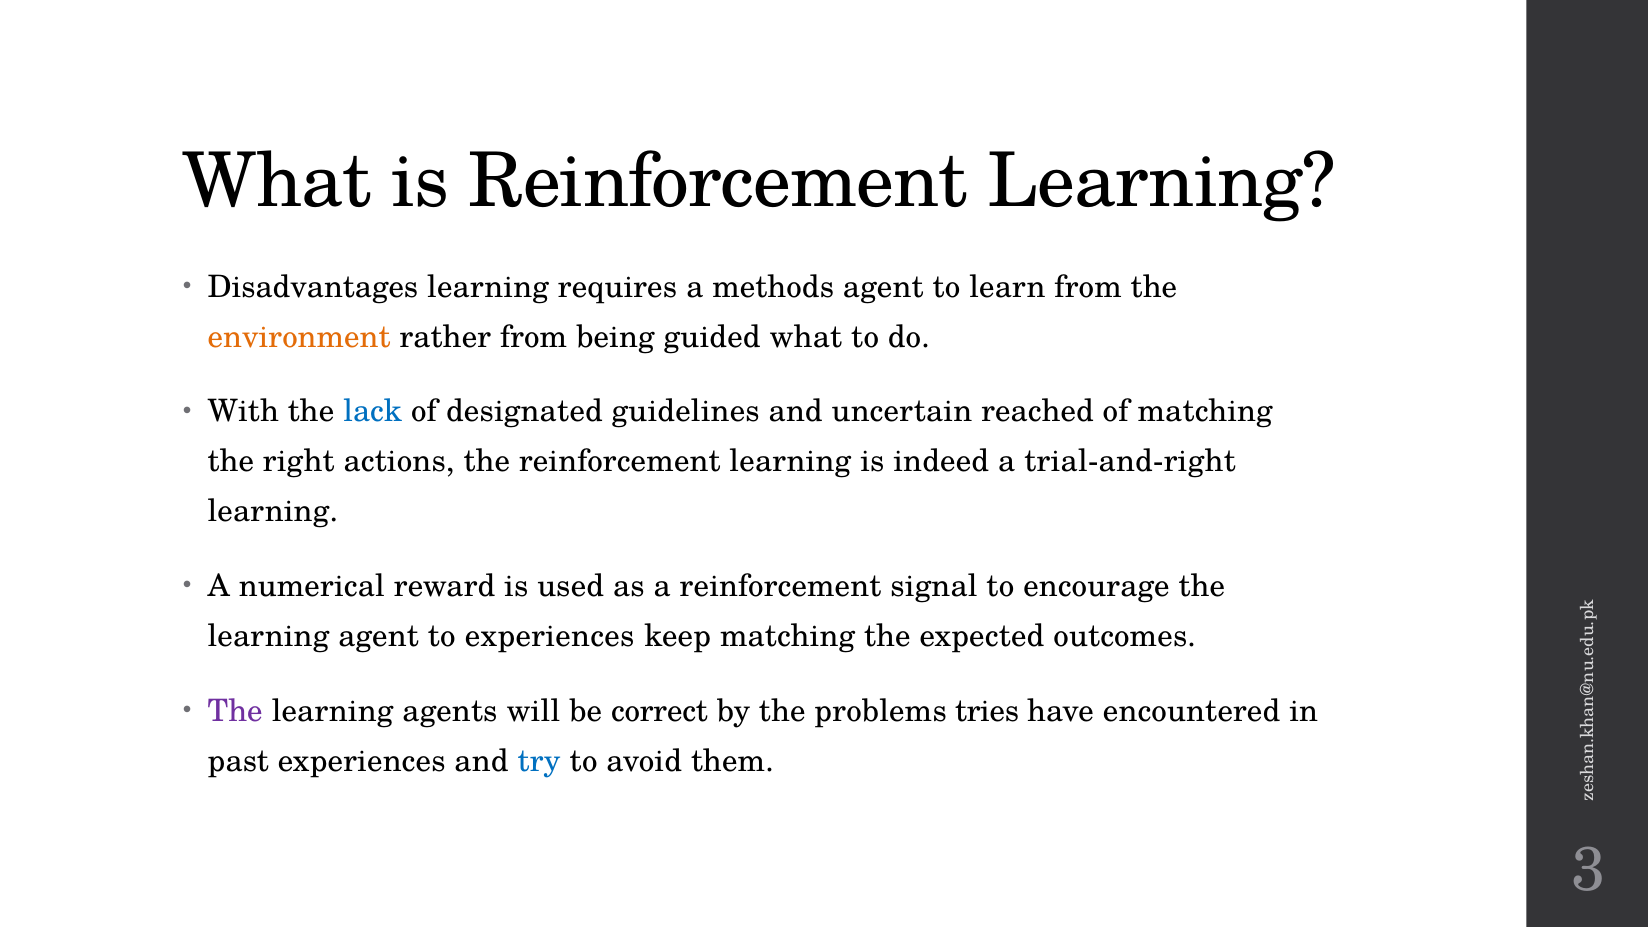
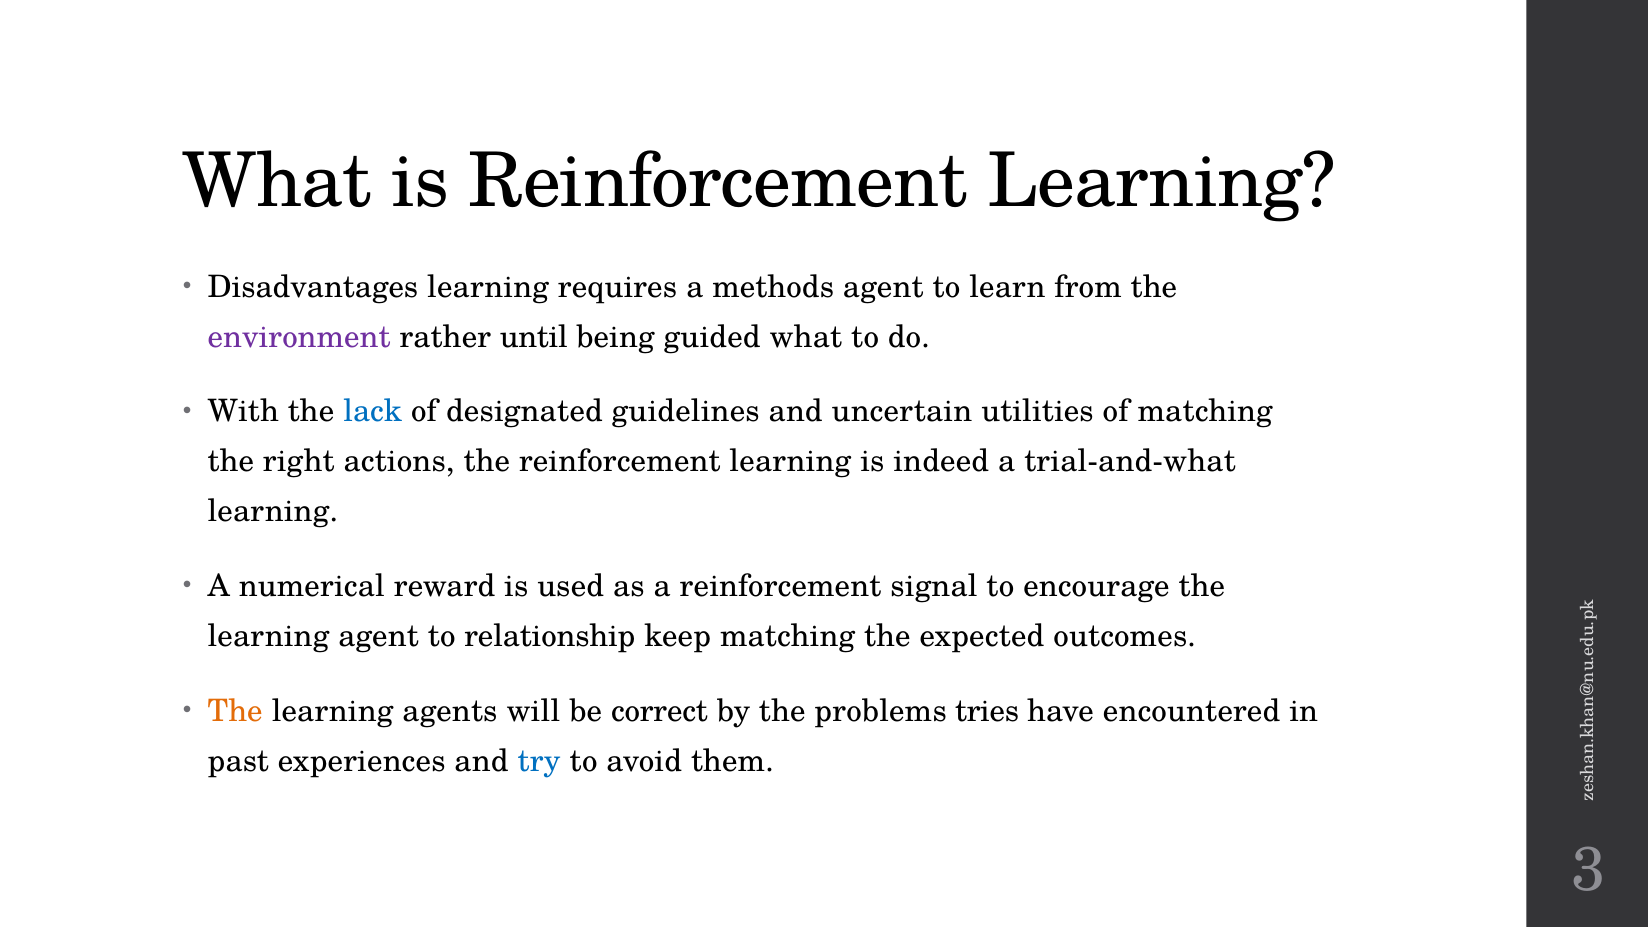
environment colour: orange -> purple (299, 337)
rather from: from -> until (534, 337)
reached: reached -> utilities (1037, 412)
trial-and-right: trial-and-right -> trial-and-what (1130, 462)
to experiences: experiences -> relationship (550, 637)
The colour: purple -> orange (235, 711)
